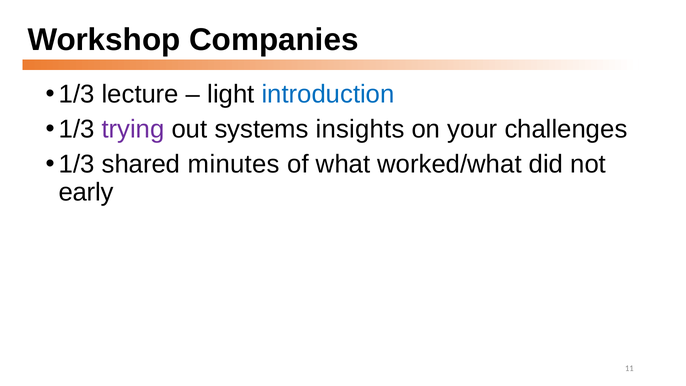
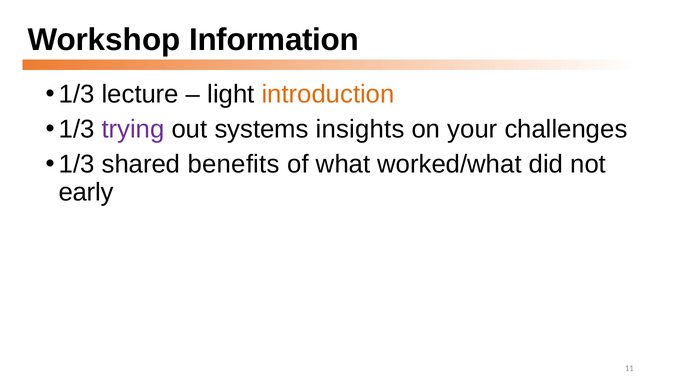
Companies: Companies -> Information (274, 40)
introduction colour: blue -> orange (328, 94)
minutes: minutes -> benefits (234, 164)
